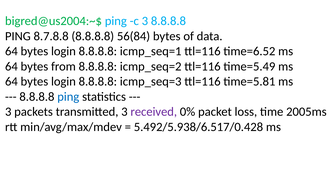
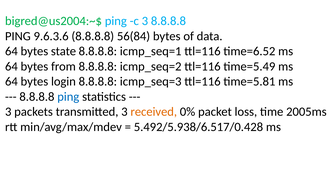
8.7.8.8: 8.7.8.8 -> 9.6.3.6 (51, 36)
login: login -> state (63, 51)
received colour: purple -> orange (154, 112)
